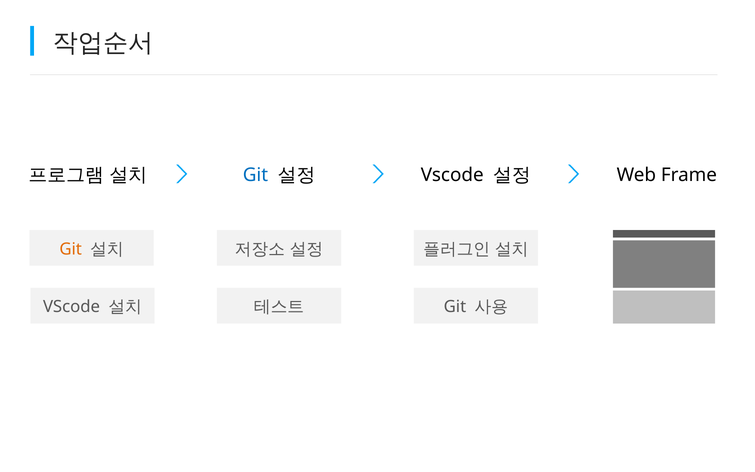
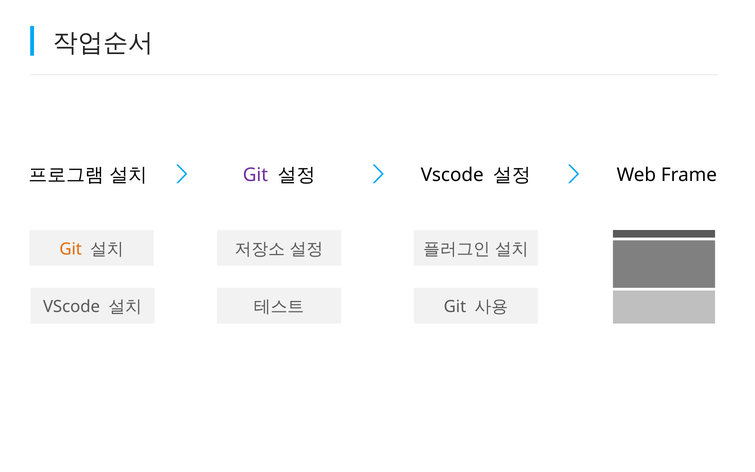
Git colour: blue -> purple (255, 175)
